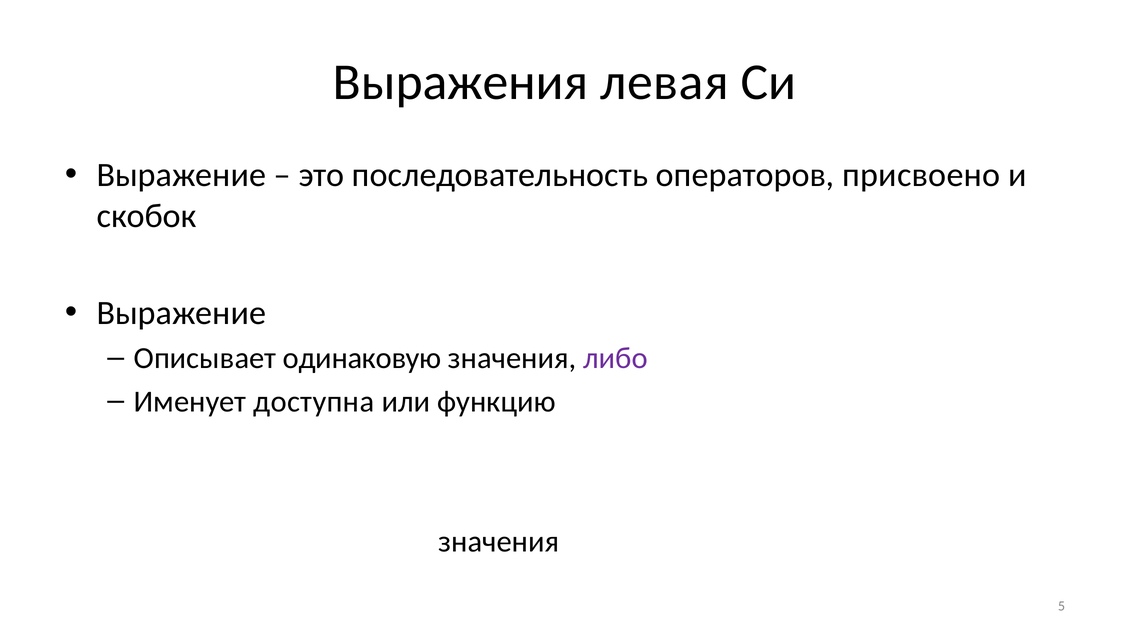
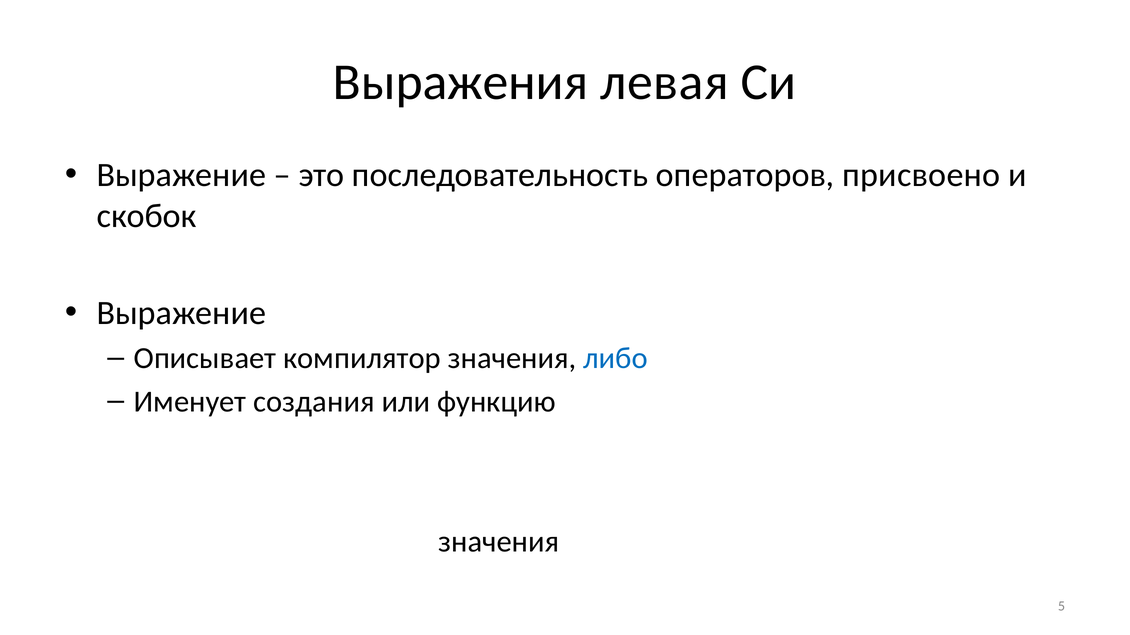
одинаковую: одинаковую -> компилятор (362, 359)
либо colour: purple -> blue (616, 359)
доступна: доступна -> создания (314, 402)
